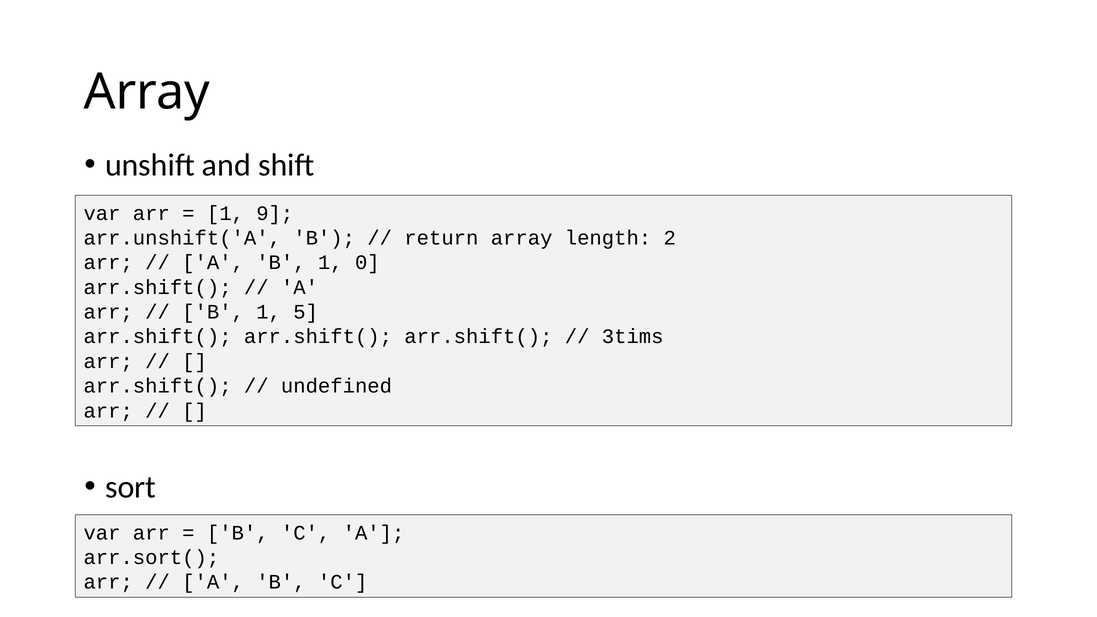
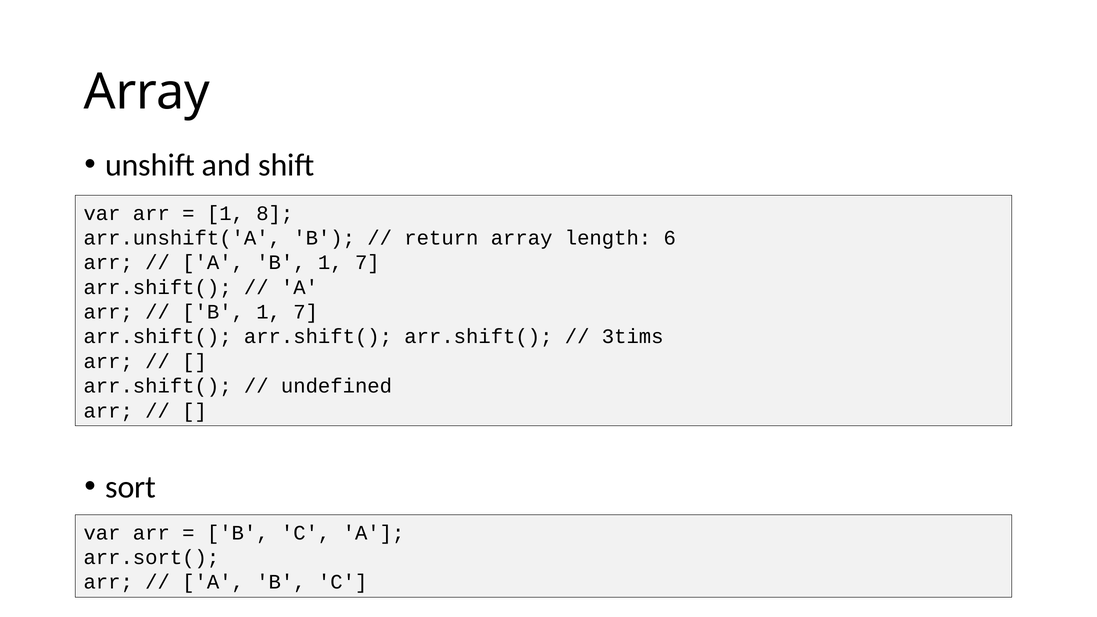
9: 9 -> 8 (275, 213)
2: 2 -> 6 (670, 238)
A B 1 0: 0 -> 7 (367, 263)
5: 5 -> 7 (306, 312)
